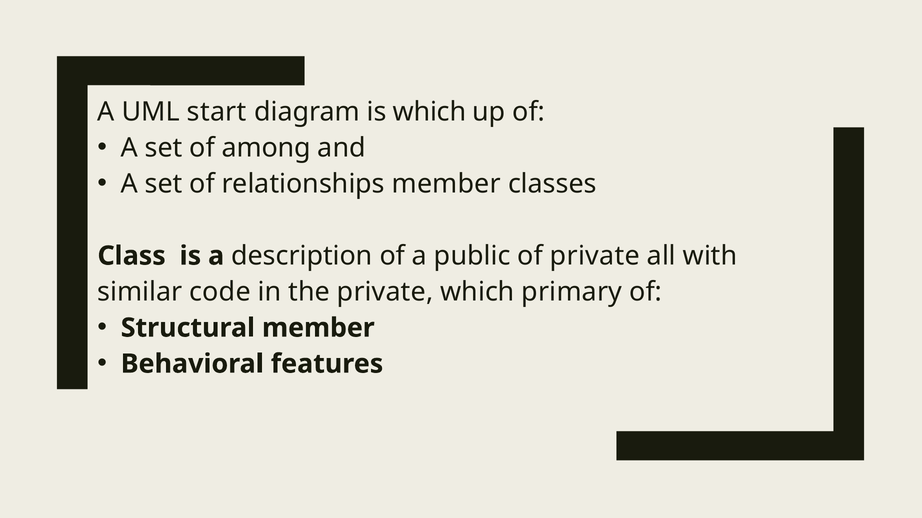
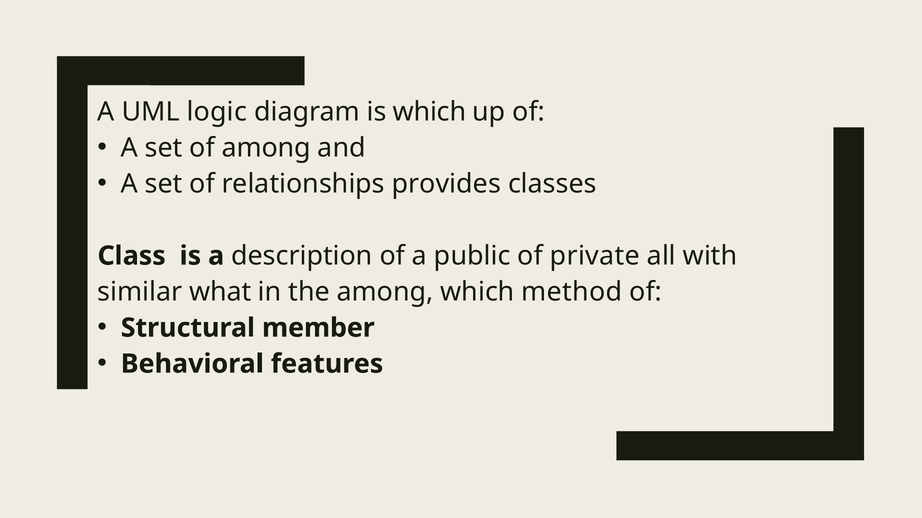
start: start -> logic (217, 112)
relationships member: member -> provides (446, 184)
code: code -> what (220, 292)
the private: private -> among (385, 292)
primary: primary -> method (572, 292)
